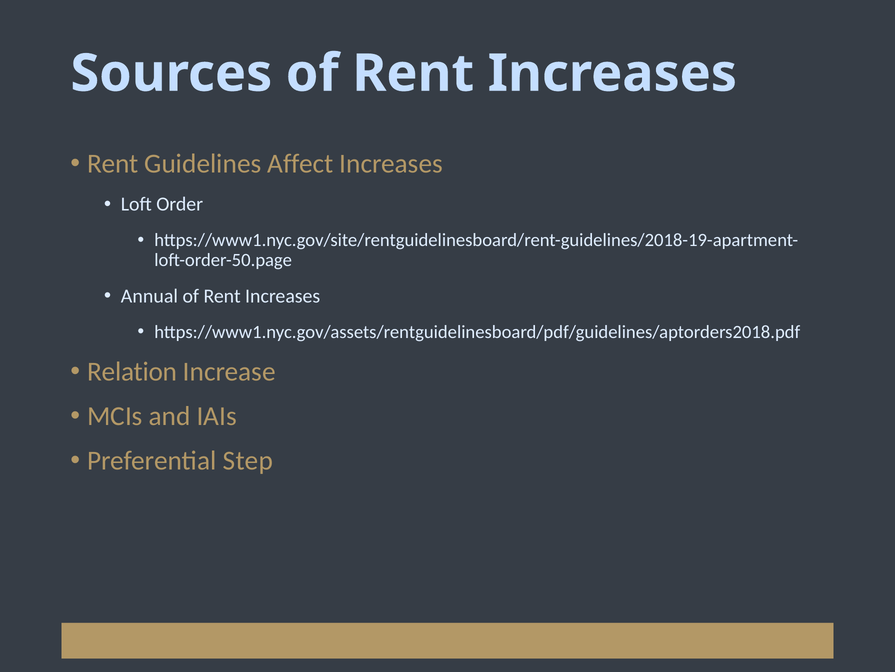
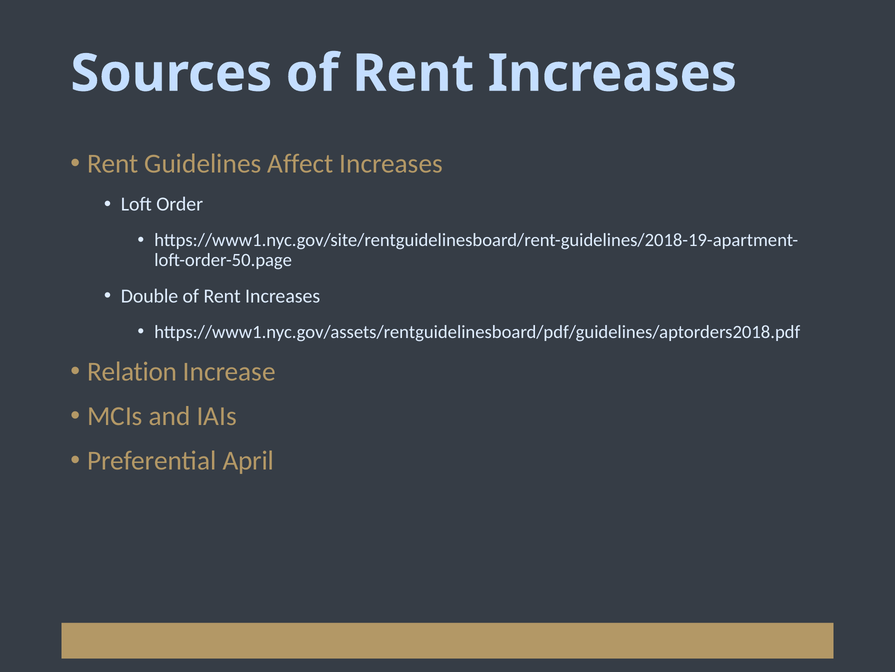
Annual: Annual -> Double (150, 296)
Step: Step -> April (248, 460)
